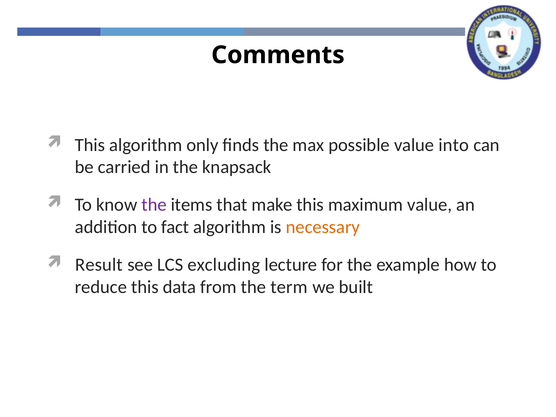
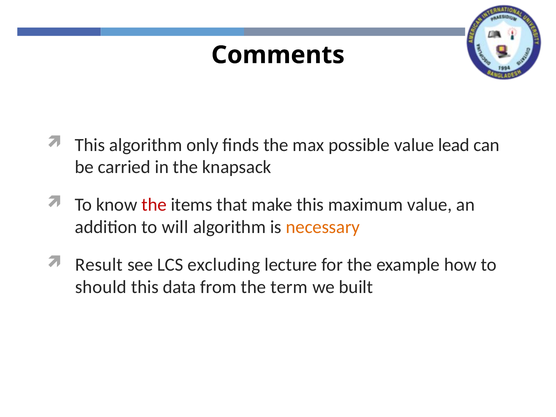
into: into -> lead (454, 145)
the colour: purple -> red (154, 205)
fact: fact -> will (175, 227)
reduce: reduce -> should (101, 287)
